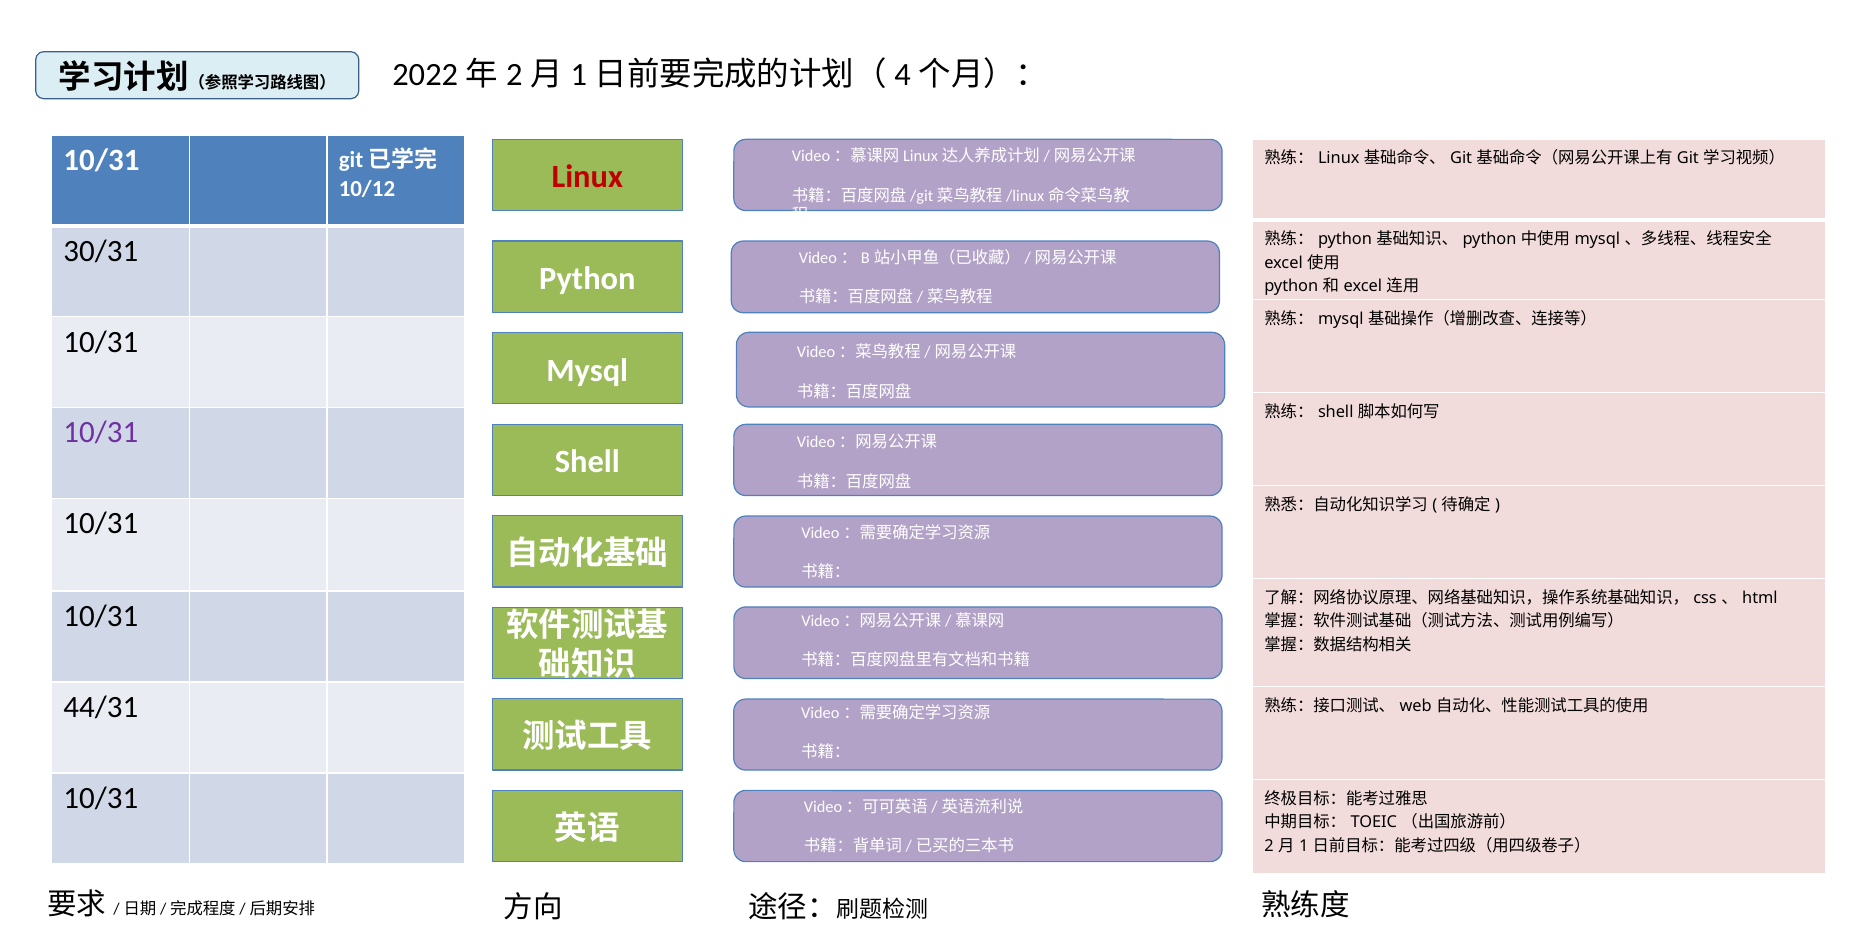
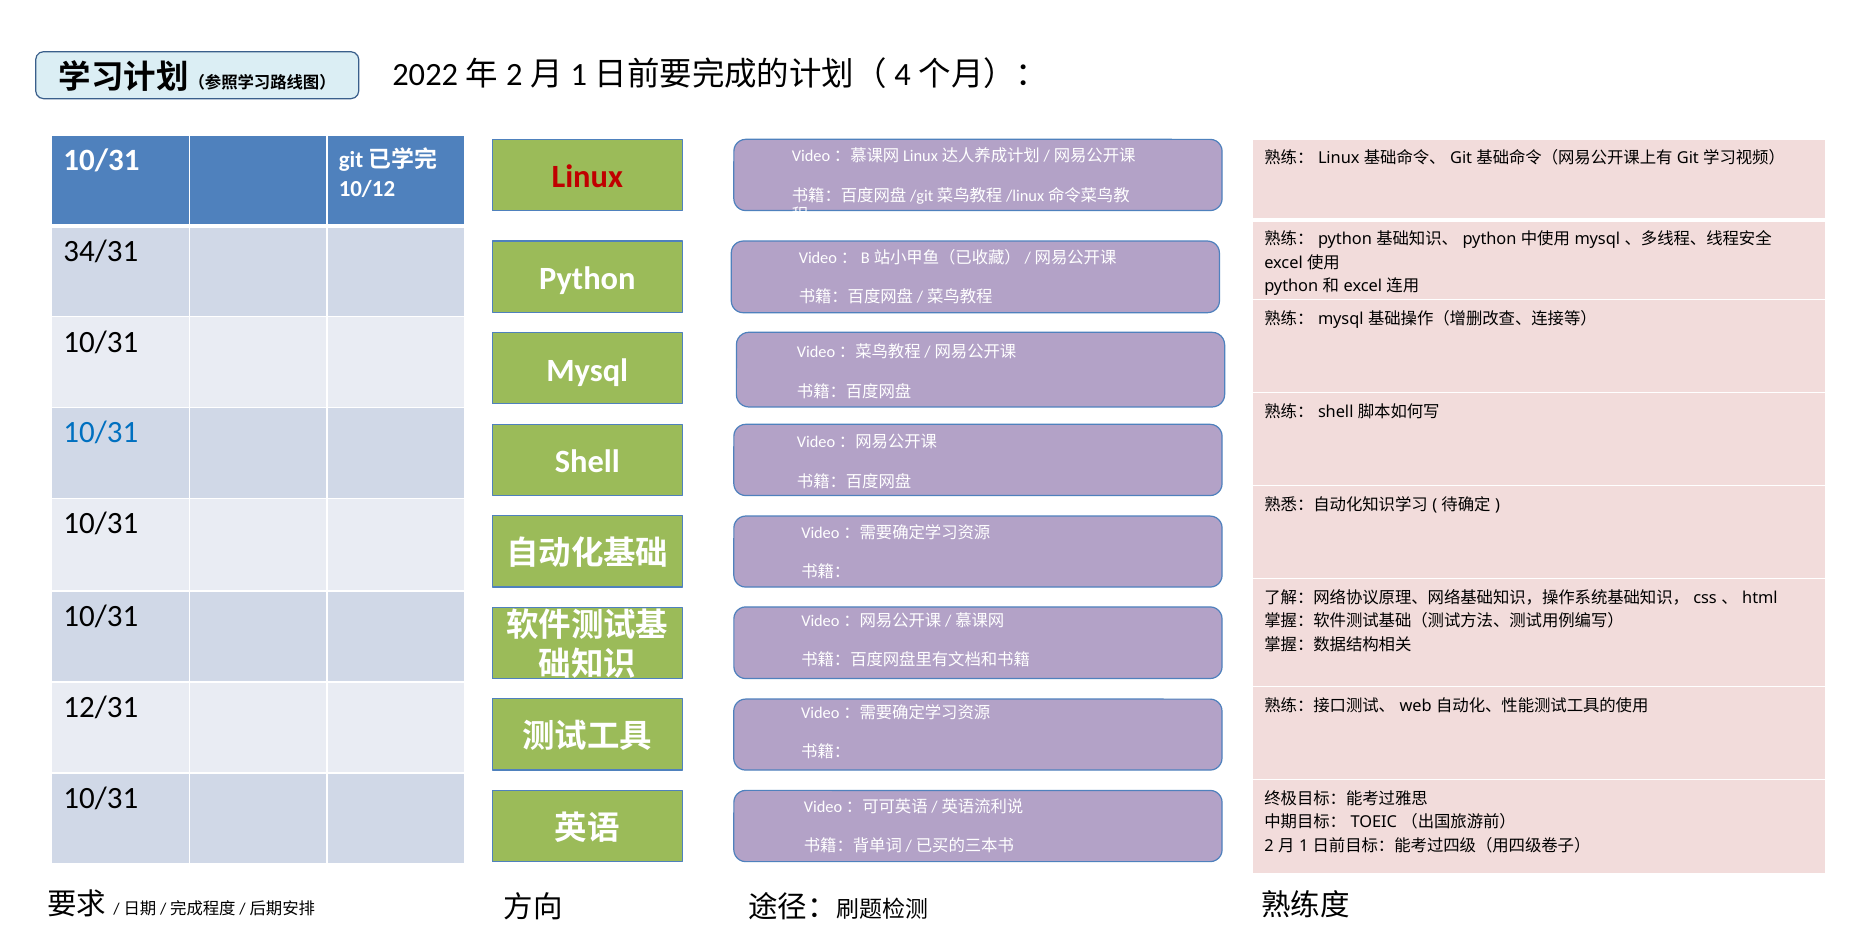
30/31: 30/31 -> 34/31 (101, 251)
10/31 colour: purple -> blue (101, 433)
44/31: 44/31 -> 12/31 (101, 707)
